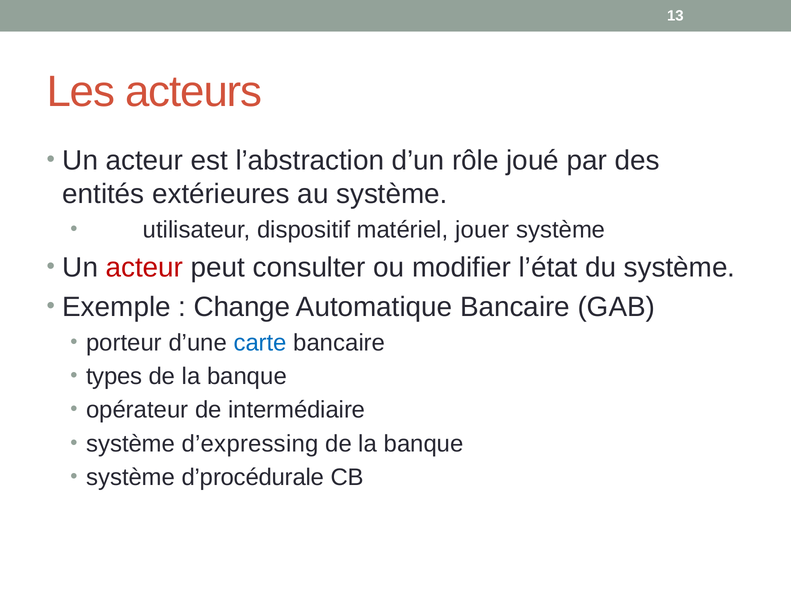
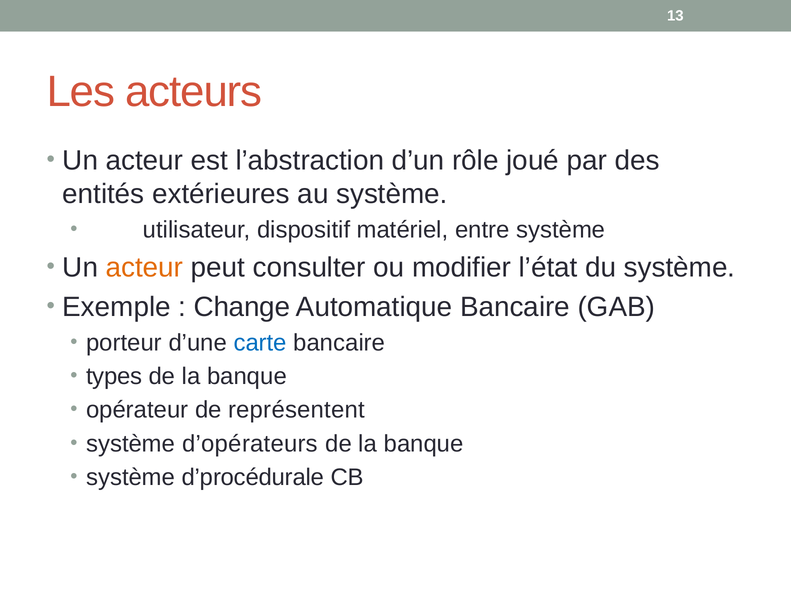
jouer: jouer -> entre (482, 230)
acteur colour: red -> orange (144, 267)
intermédiaire: intermédiaire -> représentent (297, 410)
d’expressing: d’expressing -> d’opérateurs (250, 444)
